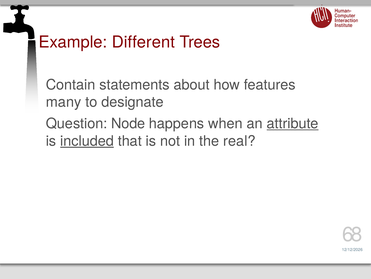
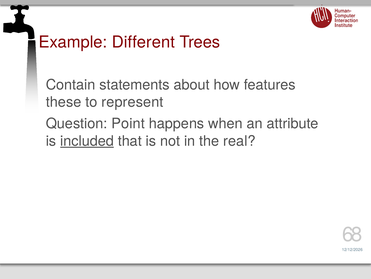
many: many -> these (64, 102)
designate: designate -> represent (132, 102)
Node: Node -> Point (128, 123)
attribute underline: present -> none (293, 123)
